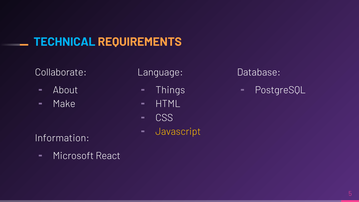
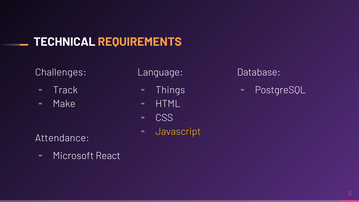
TECHNICAL colour: light blue -> white (65, 42)
Collaborate: Collaborate -> Challenges (61, 72)
About: About -> Track (65, 90)
Information: Information -> Attendance (62, 138)
